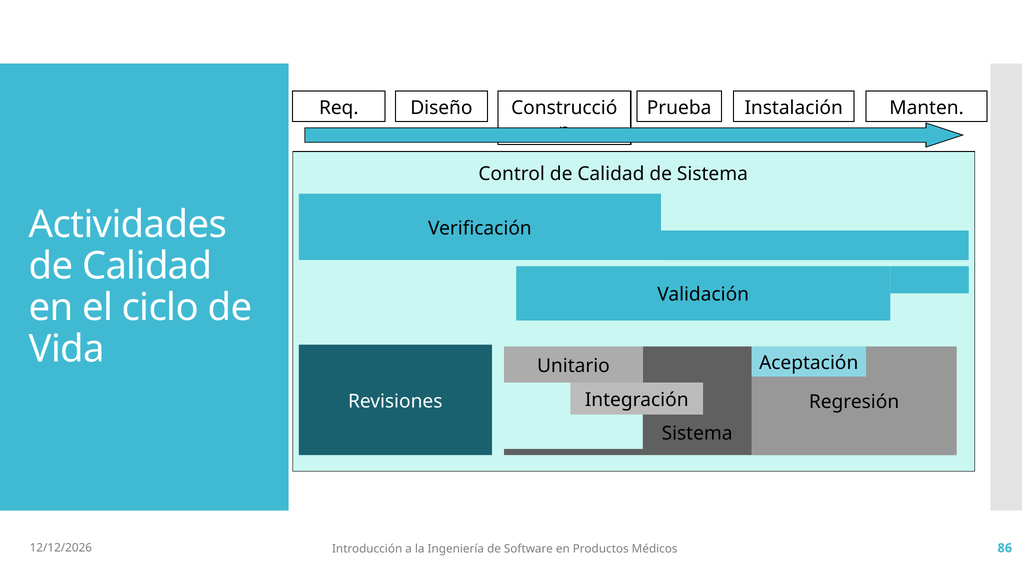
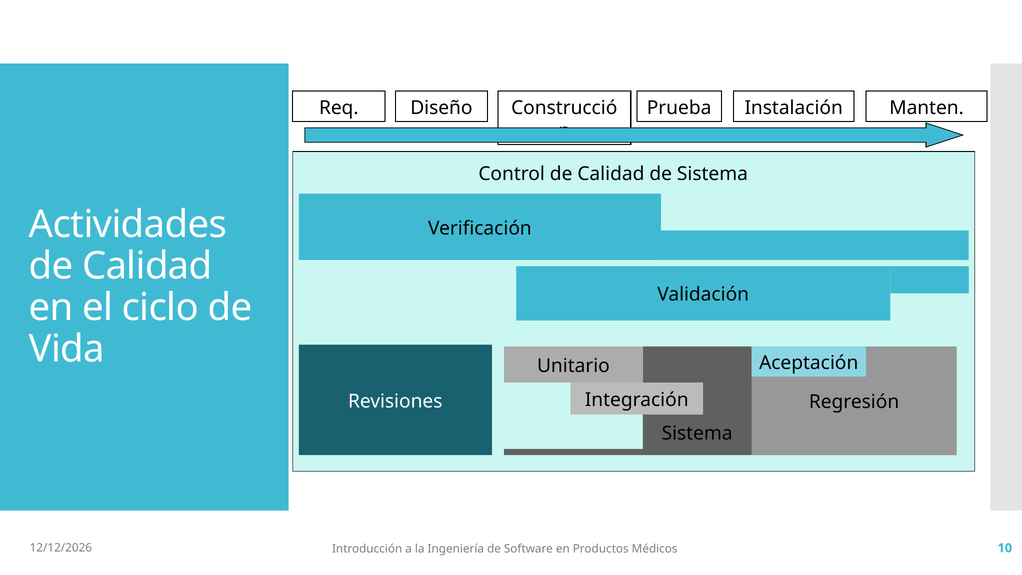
86: 86 -> 10 (1005, 548)
